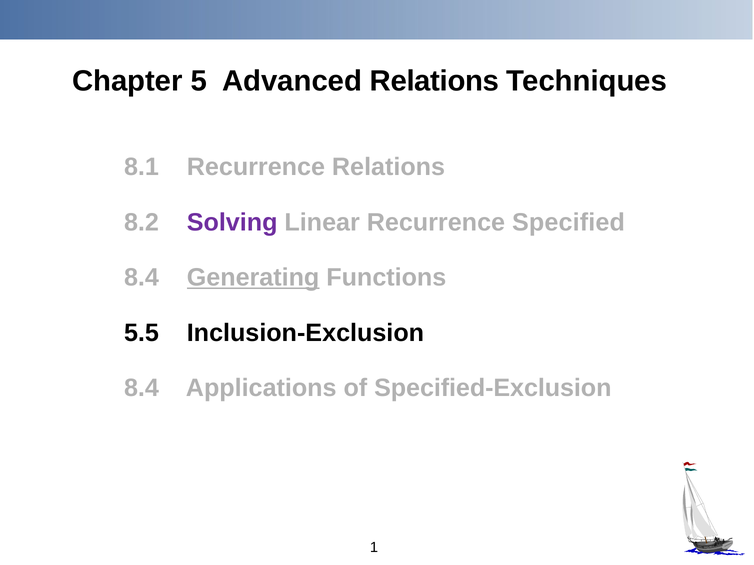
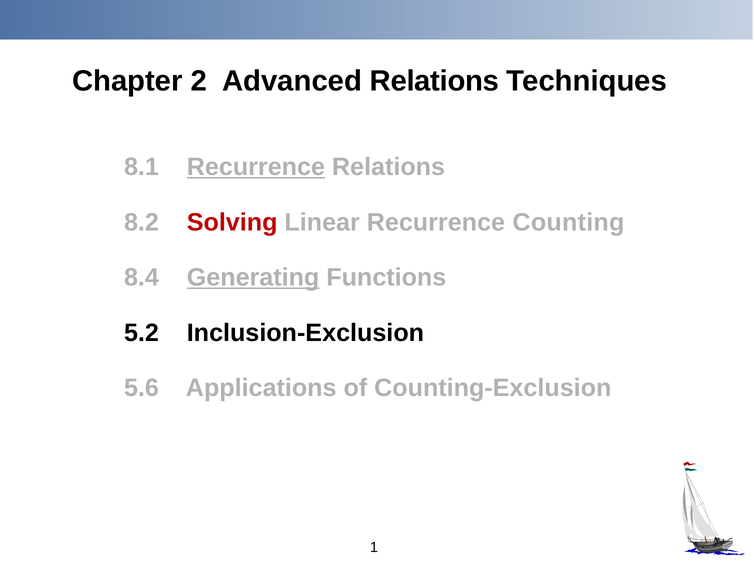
5: 5 -> 2 (199, 81)
Recurrence underline: none -> present (256, 167)
Solving colour: purple -> red (232, 223)
Specified: Specified -> Counting (568, 223)
5.5: 5.5 -> 5.2 (141, 333)
8.4: 8.4 -> 5.6 (141, 388)
Specified-Exclusion: Specified-Exclusion -> Counting-Exclusion (493, 388)
